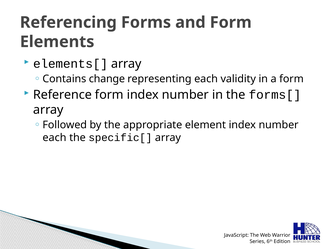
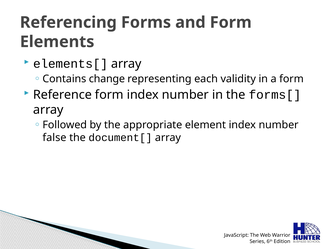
each: each -> false (54, 138)
specific[: specific[ -> document[ (120, 138)
